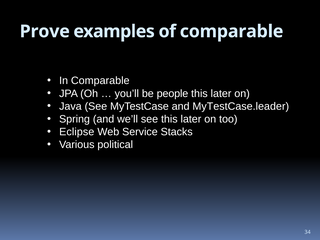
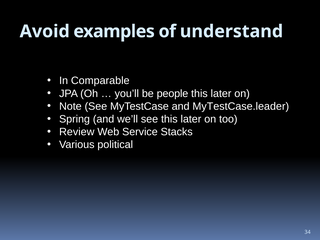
Prove: Prove -> Avoid (45, 31)
of comparable: comparable -> understand (231, 31)
Java: Java -> Note (70, 106)
Eclipse: Eclipse -> Review (77, 132)
